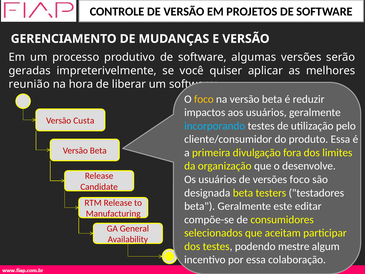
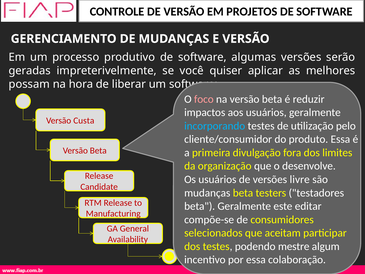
reunião: reunião -> possam (29, 84)
foco colour: yellow -> pink (204, 99)
versões foco: foco -> livre (300, 179)
designada: designada -> mudanças (207, 193)
